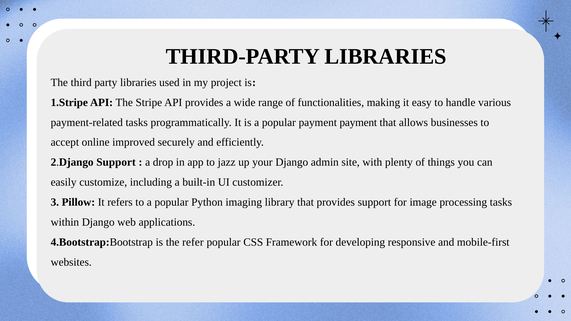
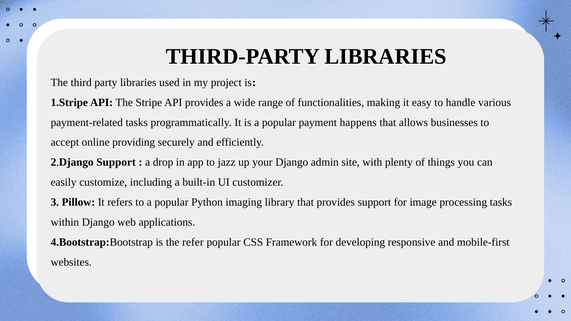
payment payment: payment -> happens (358, 122)
improved: improved -> providing (134, 142)
